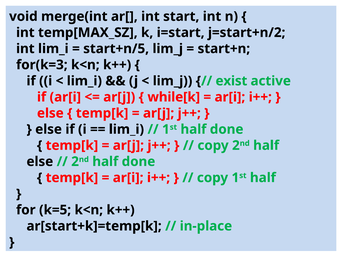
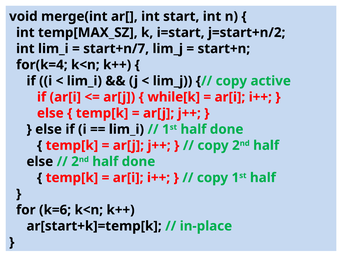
start+n/5: start+n/5 -> start+n/7 (116, 49)
for(k=3: for(k=3 -> for(k=4 (42, 65)
exist: exist -> copy (231, 81)
k=5: k=5 -> k=6 (55, 210)
